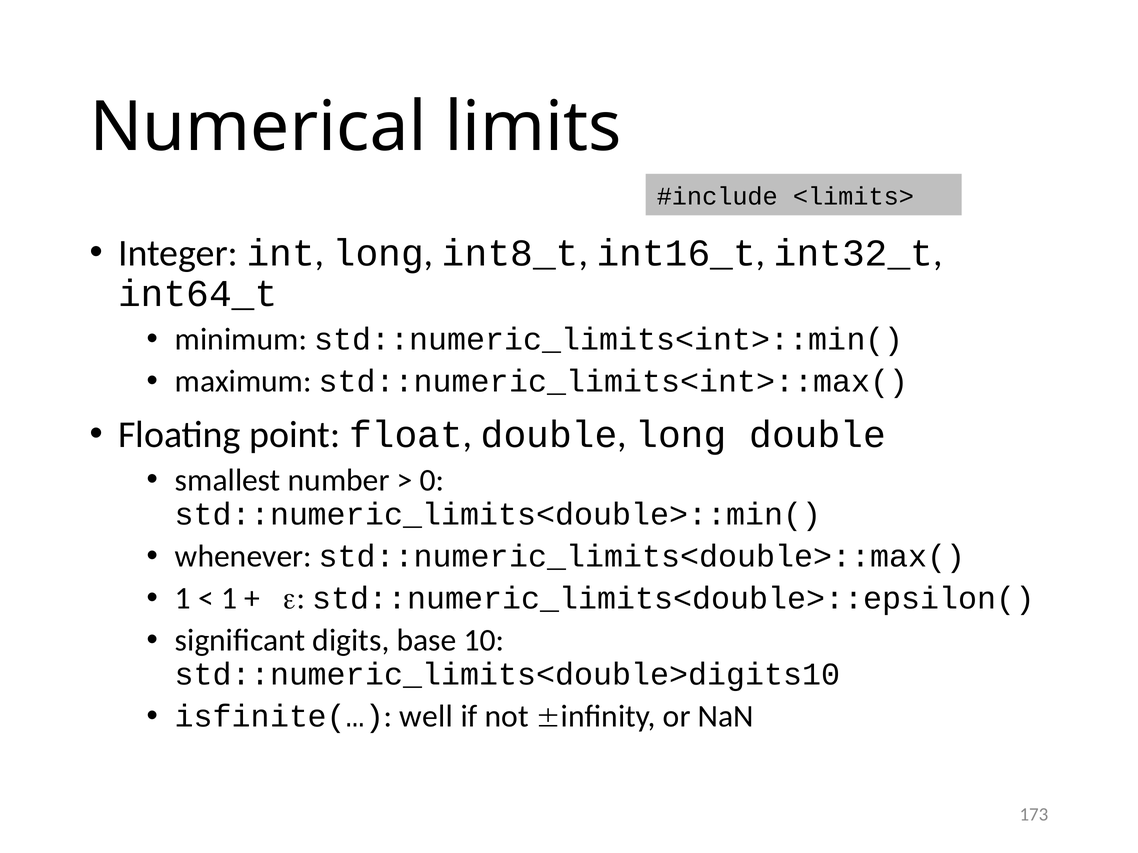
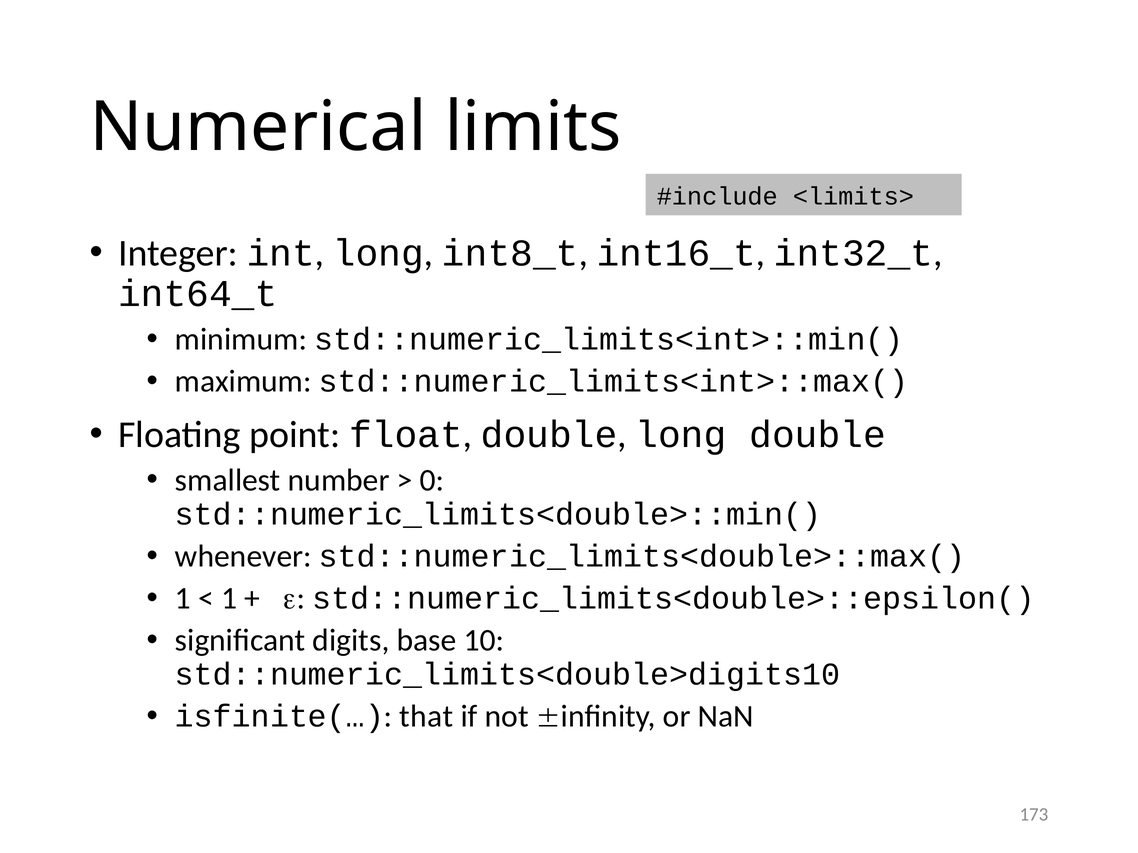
well: well -> that (426, 717)
